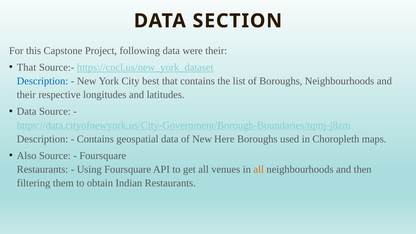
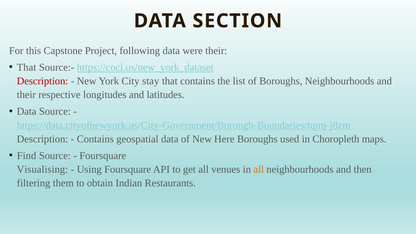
Description colour: blue -> red (43, 81)
best: best -> stay (151, 81)
Also: Also -> Find (27, 156)
Restaurants: Restaurants -> Visualising (42, 170)
